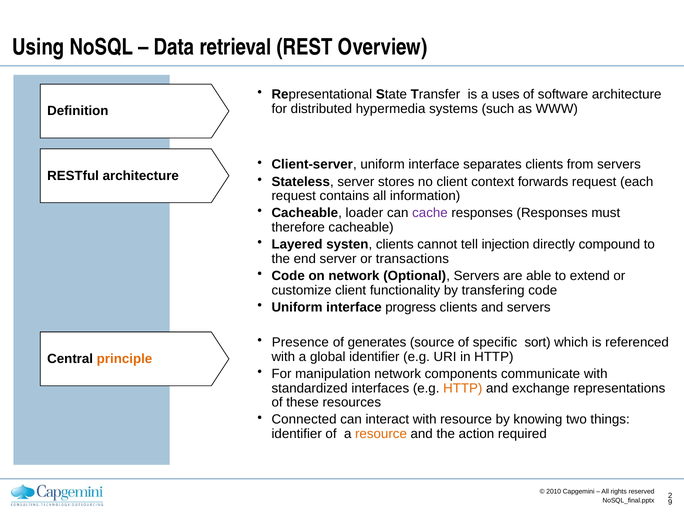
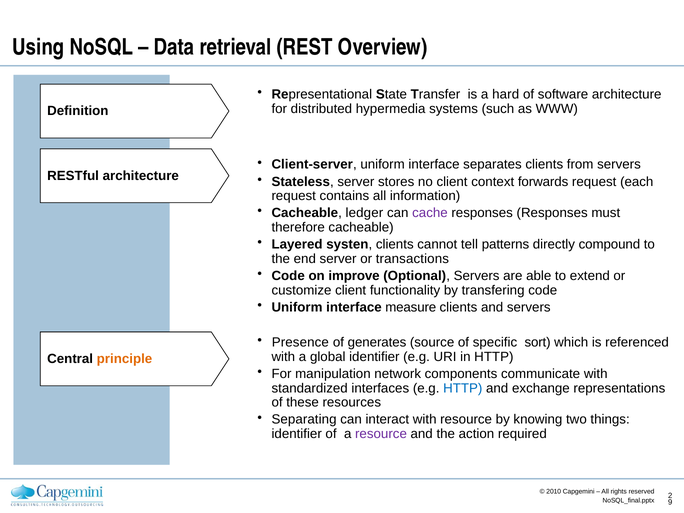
uses: uses -> hard (506, 95)
loader: loader -> ledger (364, 213)
injection: injection -> patterns (505, 244)
on network: network -> improve (354, 276)
progress: progress -> measure (411, 307)
HTTP colour: orange -> blue (463, 388)
Connected: Connected -> Separating (304, 420)
resource colour: orange -> purple (381, 434)
